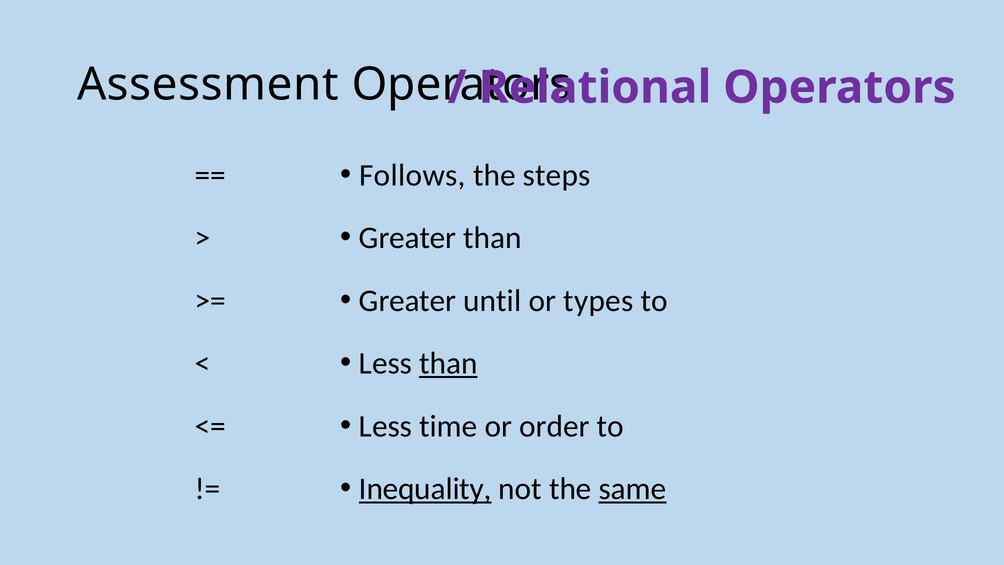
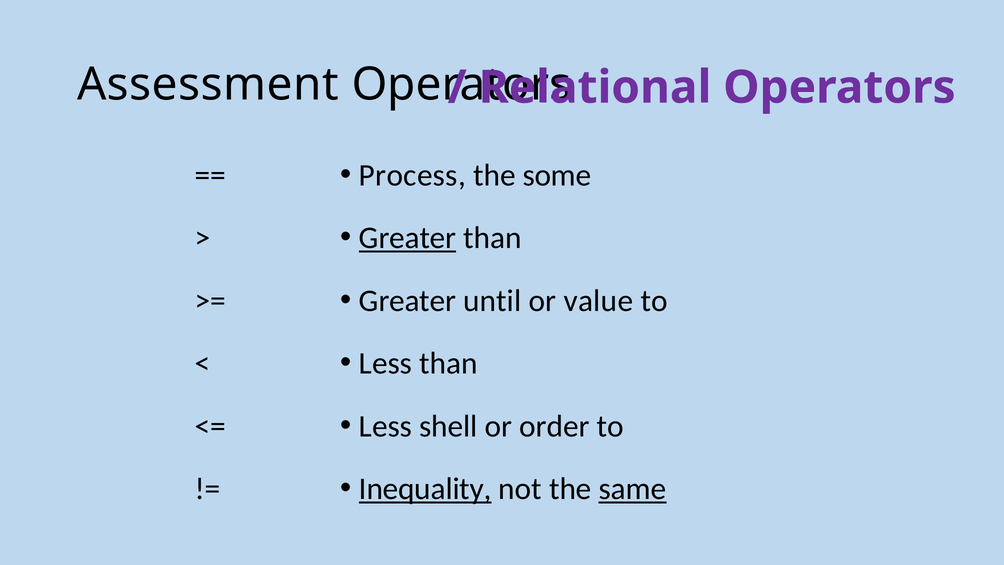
Follows: Follows -> Process (412, 175)
steps: steps -> some (557, 175)
Greater underline: none -> present (408, 238)
types: types -> value (598, 301)
than underline: present -> none (448, 363)
time: time -> shell (448, 426)
